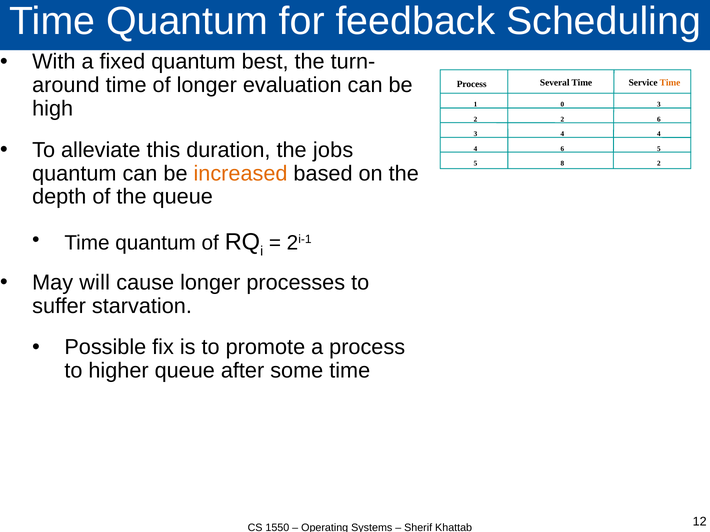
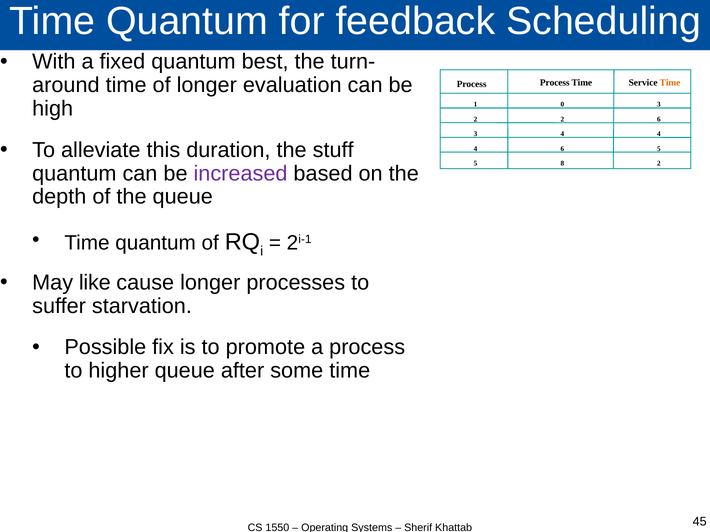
Process Several: Several -> Process (555, 83)
jobs: jobs -> stuff (333, 150)
increased colour: orange -> purple (241, 174)
will: will -> like (95, 283)
12: 12 -> 45 (700, 522)
